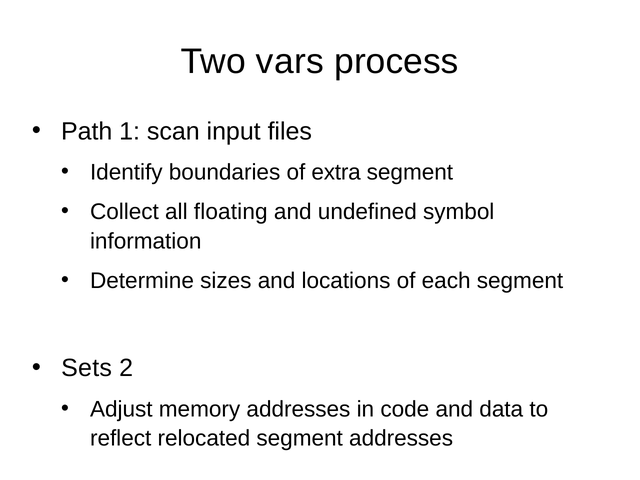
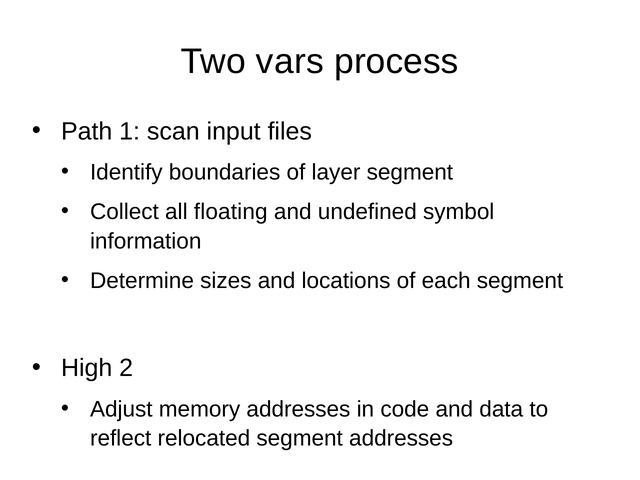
extra: extra -> layer (336, 172)
Sets: Sets -> High (87, 368)
